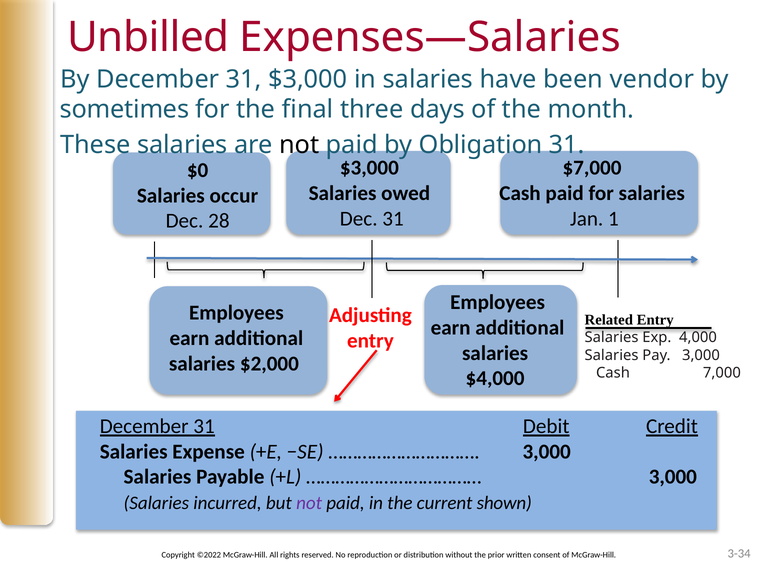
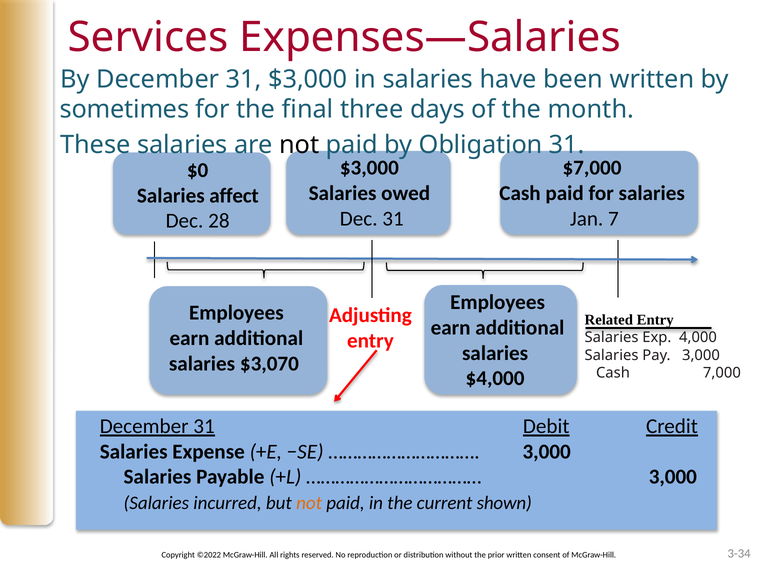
Unbilled: Unbilled -> Services (148, 37)
been vendor: vendor -> written (652, 79)
occur: occur -> affect (234, 196)
1: 1 -> 7 (613, 219)
$2,000: $2,000 -> $3,070 (269, 364)
not colour: purple -> orange (309, 503)
